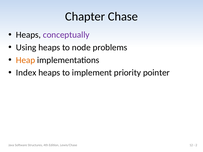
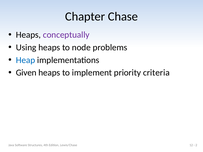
Heap colour: orange -> blue (26, 60)
Index: Index -> Given (26, 73)
pointer: pointer -> criteria (156, 73)
